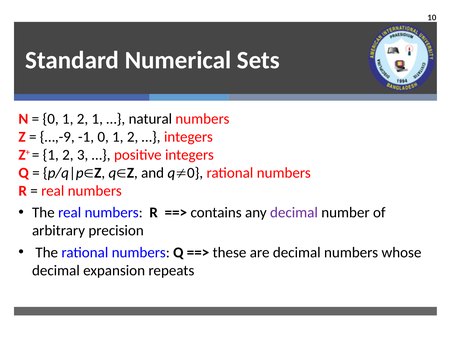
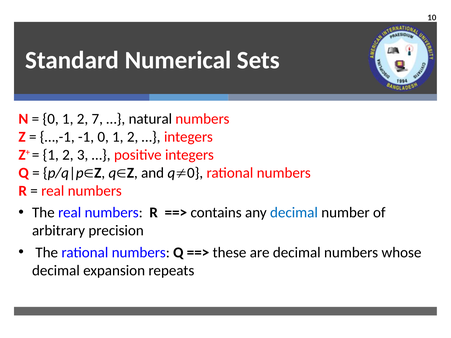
2 1: 1 -> 7 (97, 119)
…,-9: …,-9 -> …,-1 (57, 137)
decimal colour: purple -> blue (294, 213)
